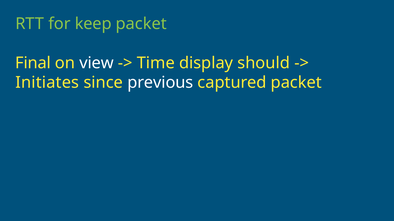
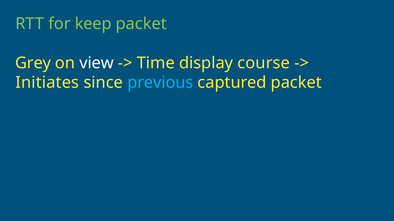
Final: Final -> Grey (33, 63)
should: should -> course (264, 63)
previous colour: white -> light blue (160, 83)
